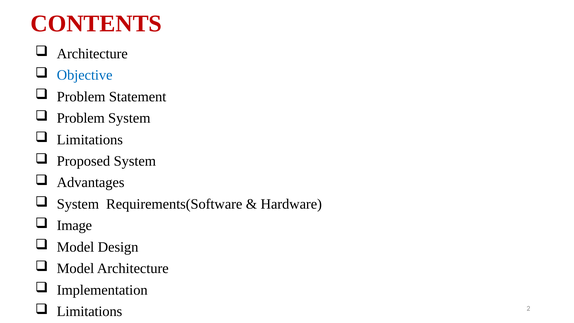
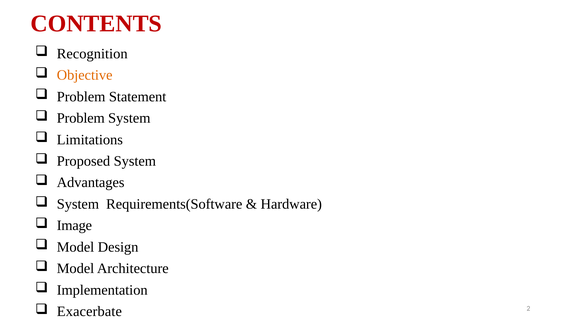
Architecture: Architecture -> Recognition (92, 54)
Objective colour: blue -> orange (85, 75)
Limitations: Limitations -> Exacerbate (89, 311)
